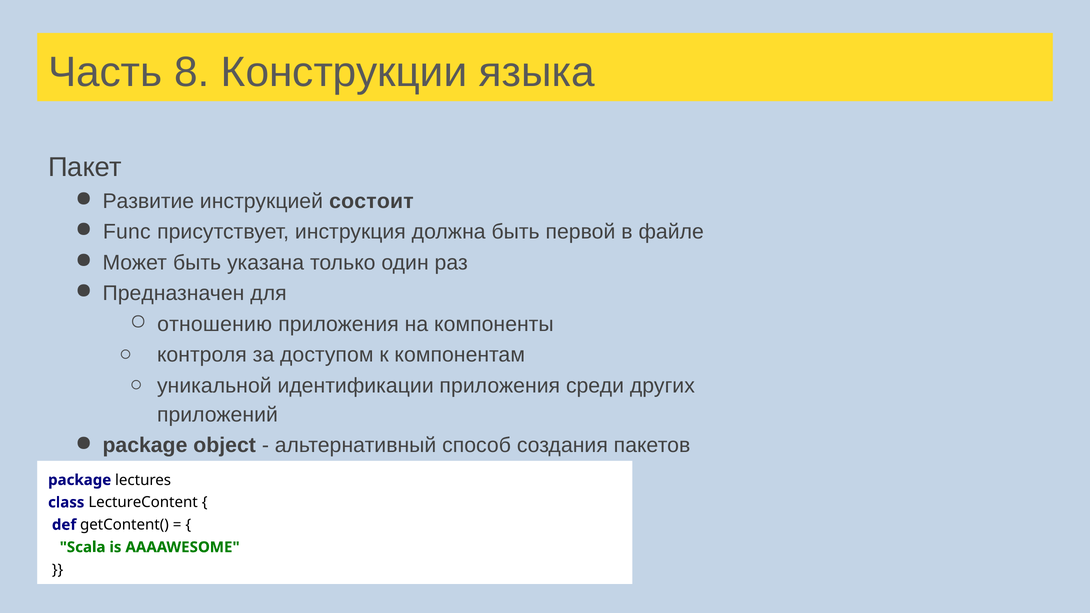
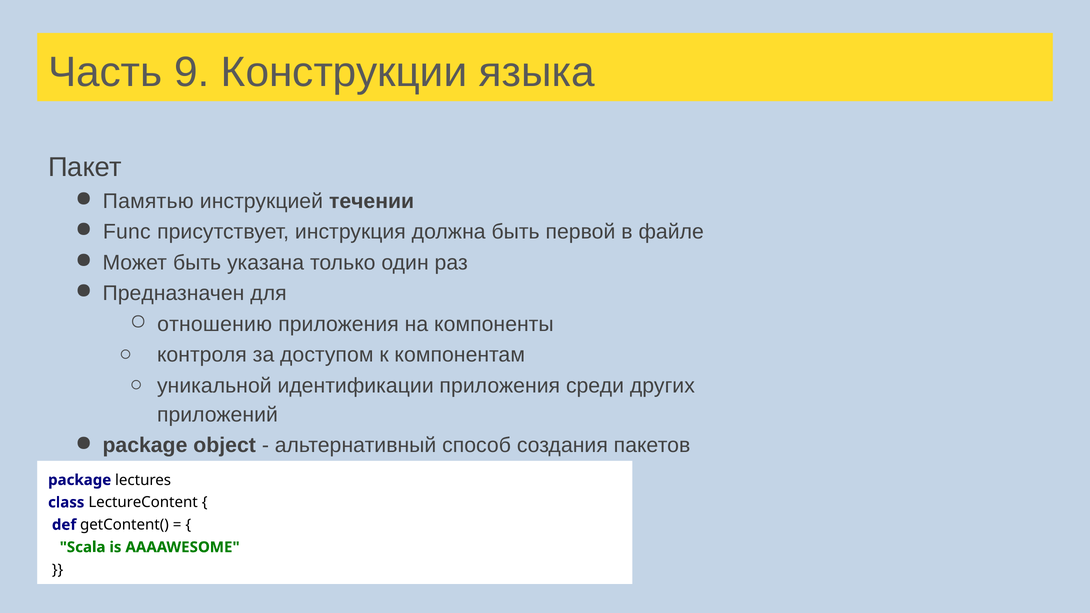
8: 8 -> 9 (192, 72)
Развитие: Развитие -> Памятью (148, 201)
состоит: состоит -> течении (372, 201)
